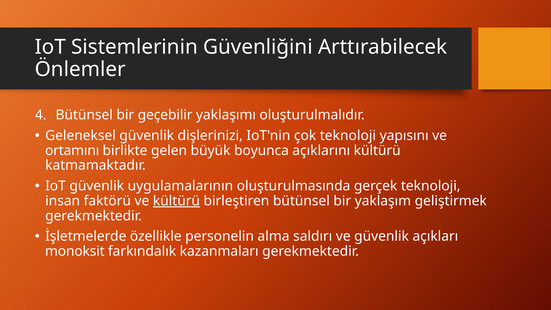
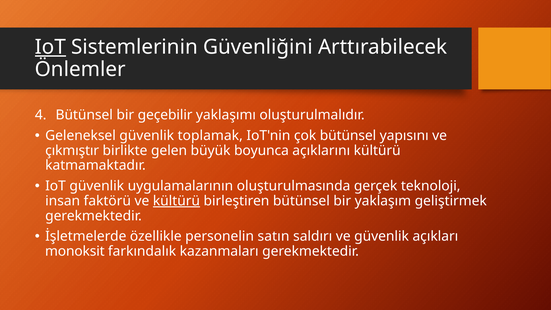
IoT underline: none -> present (50, 47)
dişlerinizi: dişlerinizi -> toplamak (210, 136)
çok teknoloji: teknoloji -> bütünsel (348, 136)
ortamını: ortamını -> çıkmıştır (72, 151)
alma: alma -> satın (273, 236)
